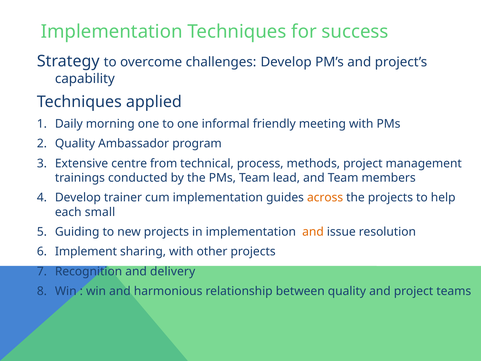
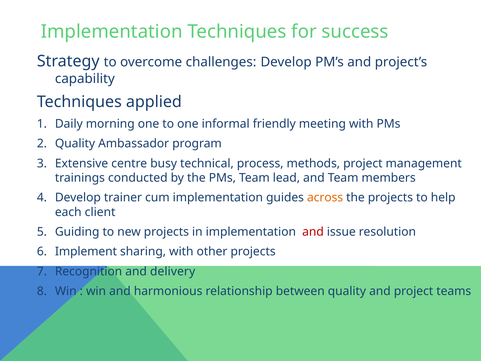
from: from -> busy (164, 163)
small: small -> client (100, 212)
and colour: orange -> red (313, 232)
